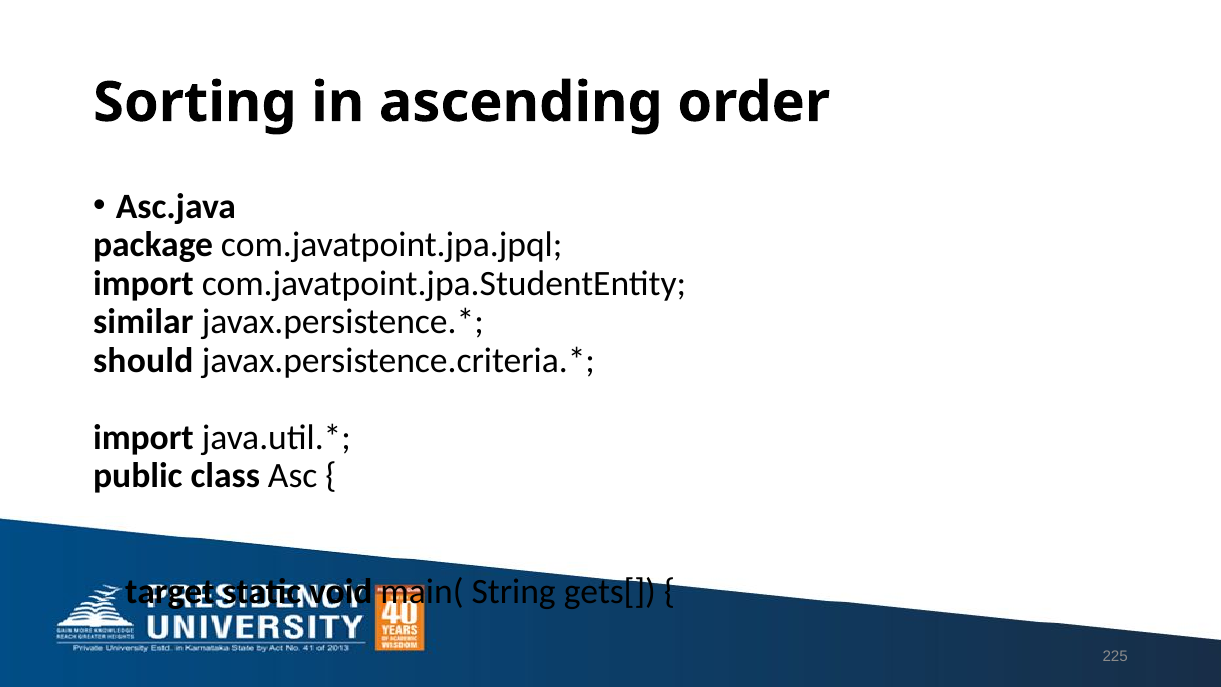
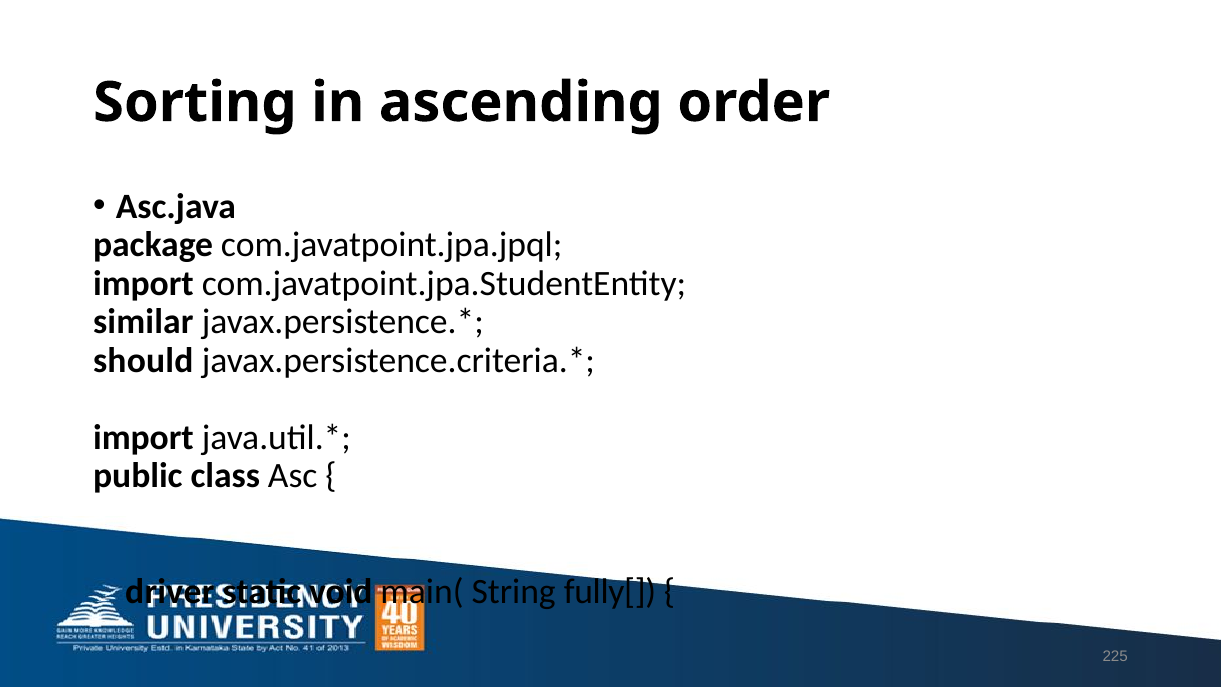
target: target -> driver (170, 591)
gets[: gets[ -> fully[ (610, 591)
